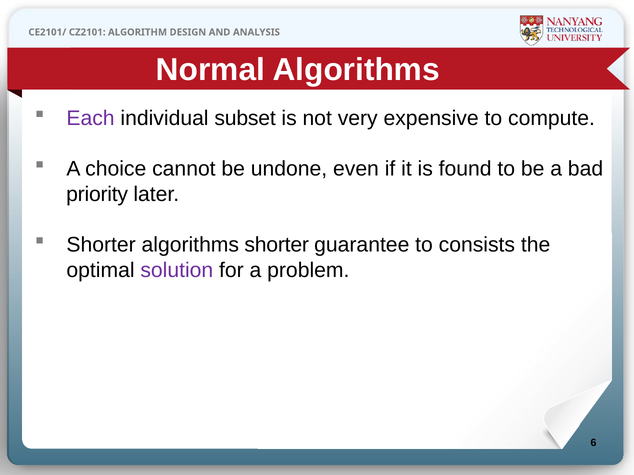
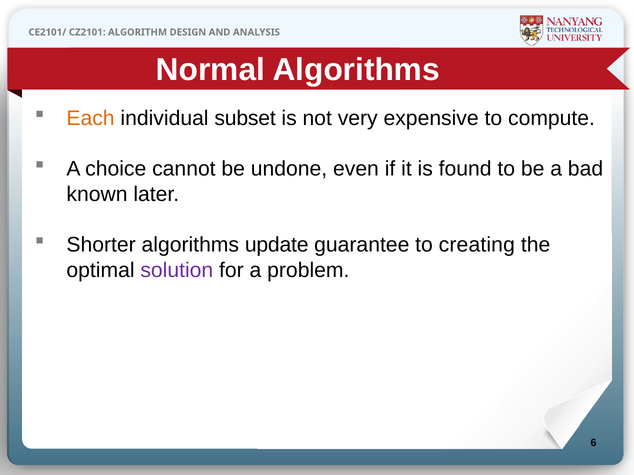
Each colour: purple -> orange (91, 118)
priority: priority -> known (97, 194)
algorithms shorter: shorter -> update (277, 245)
consists: consists -> creating (477, 245)
